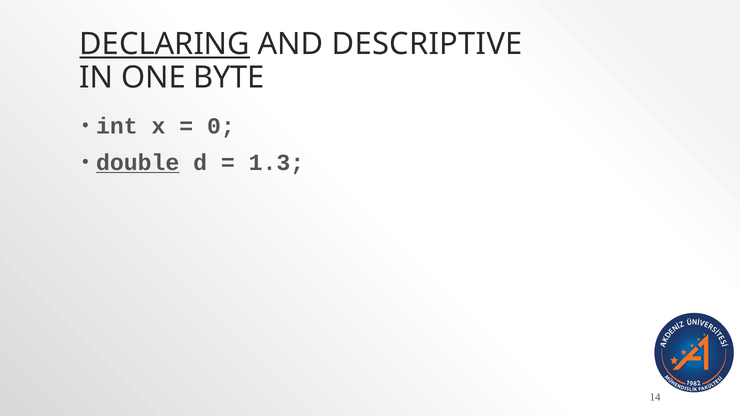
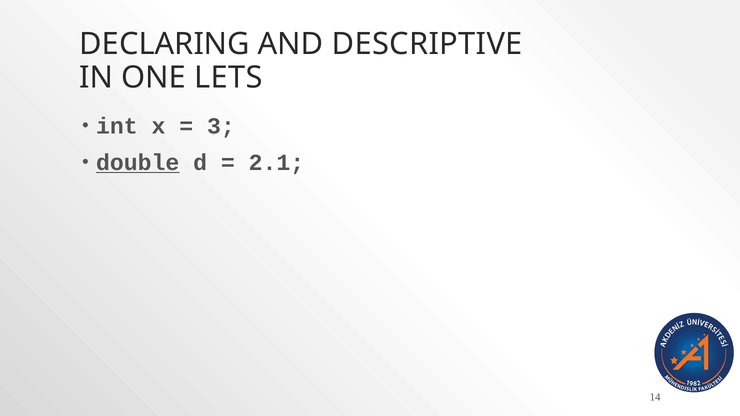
DECLARING underline: present -> none (165, 44)
BYTE: BYTE -> LETS (229, 78)
0: 0 -> 3 (221, 126)
1.3: 1.3 -> 2.1 (276, 163)
